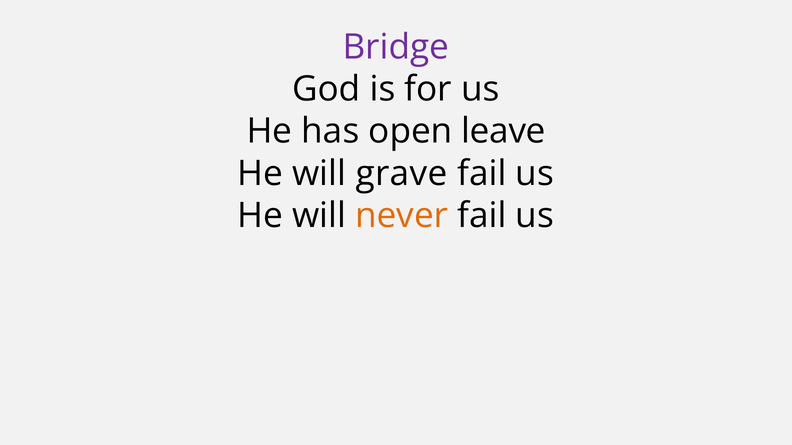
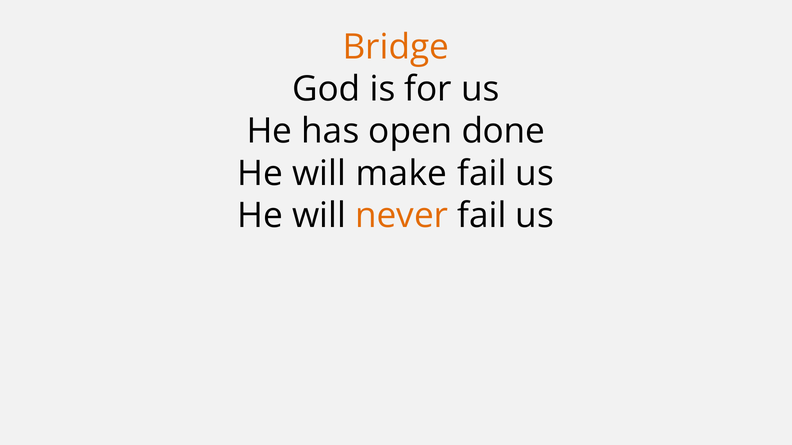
Bridge colour: purple -> orange (396, 47)
leave: leave -> done (503, 131)
grave: grave -> make (401, 174)
